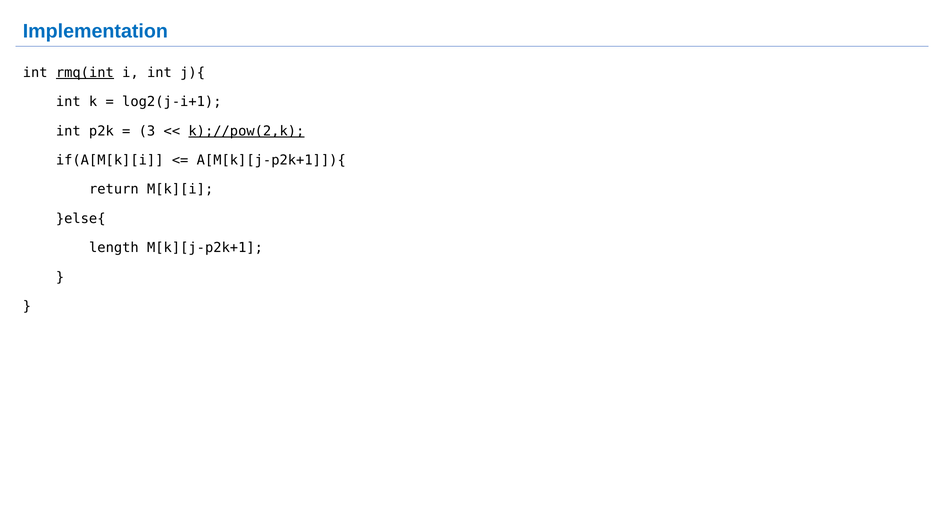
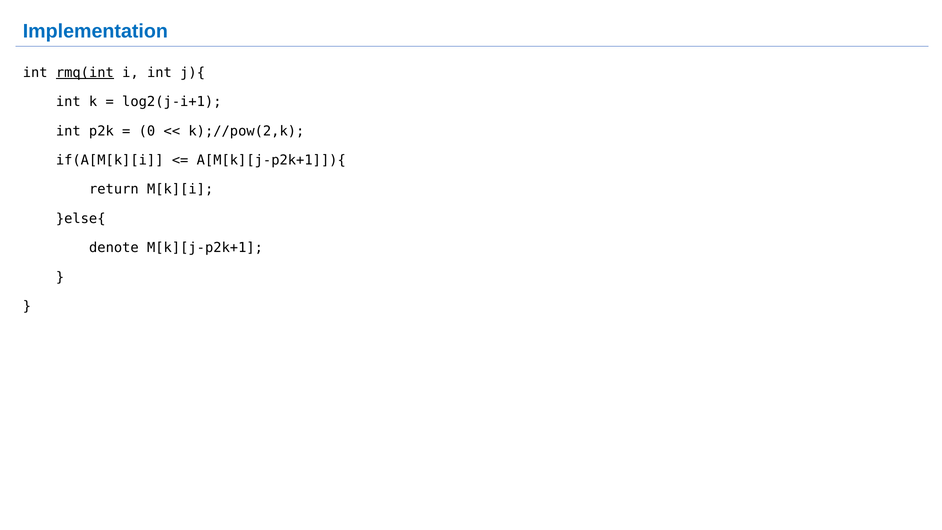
3: 3 -> 0 (147, 131)
k);//pow(2,k underline: present -> none (246, 131)
length: length -> denote (114, 248)
